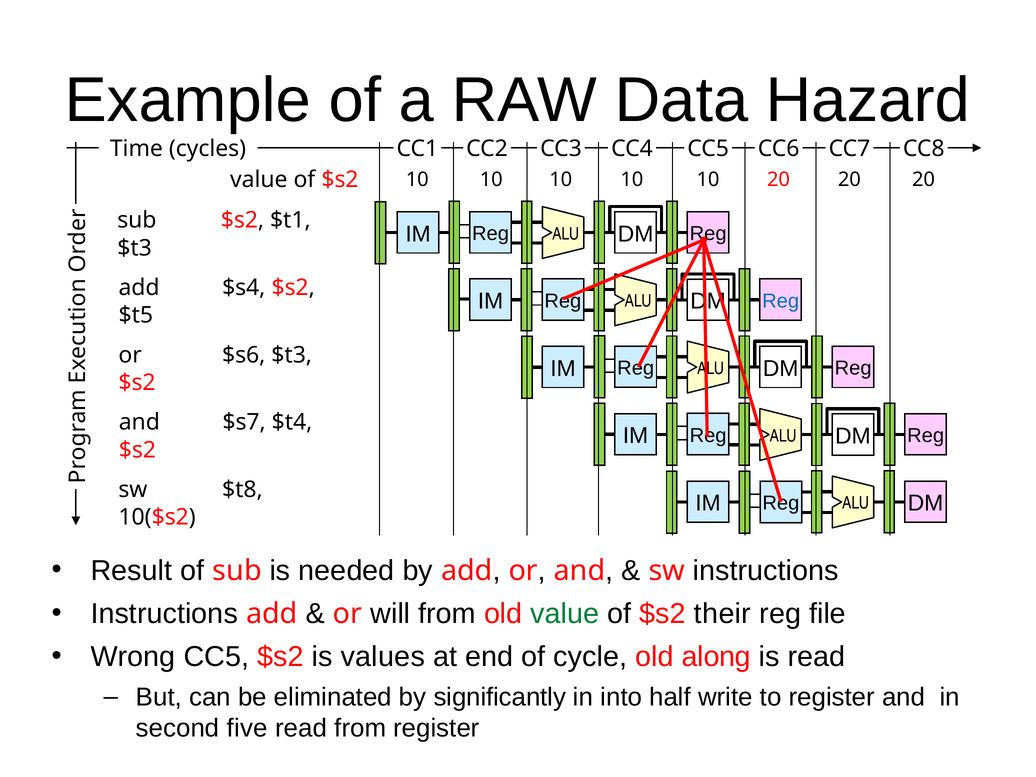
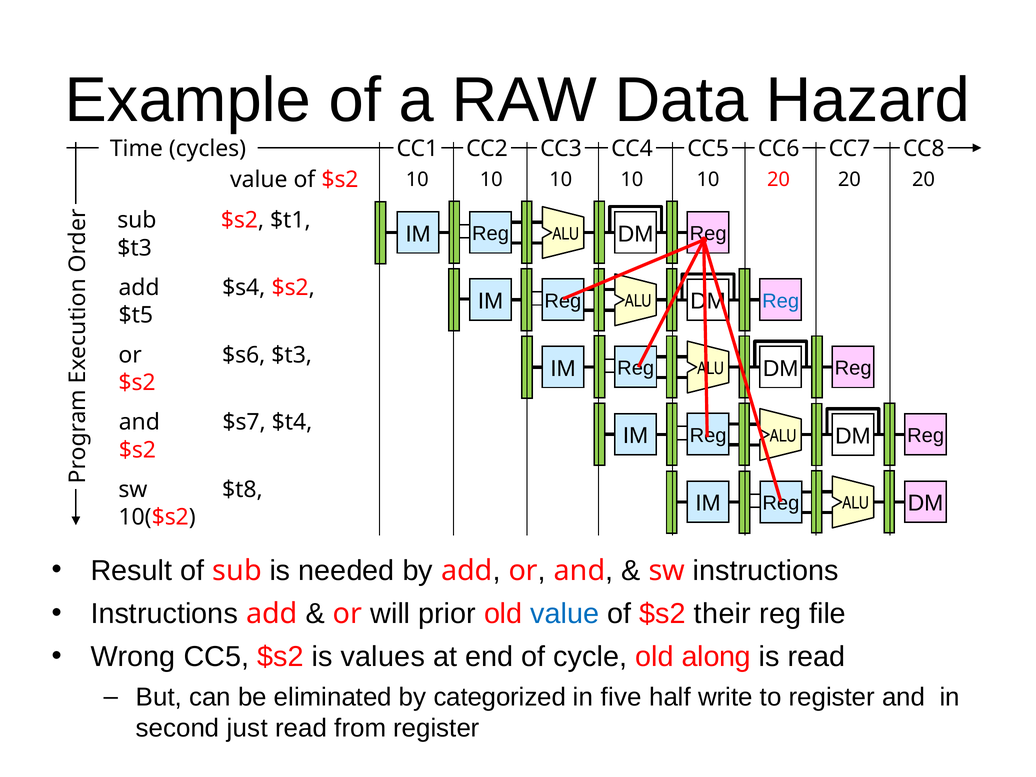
will from: from -> prior (447, 614)
value colour: green -> blue (565, 614)
significantly: significantly -> categorized (500, 697)
into: into -> five (621, 697)
five: five -> just (247, 728)
